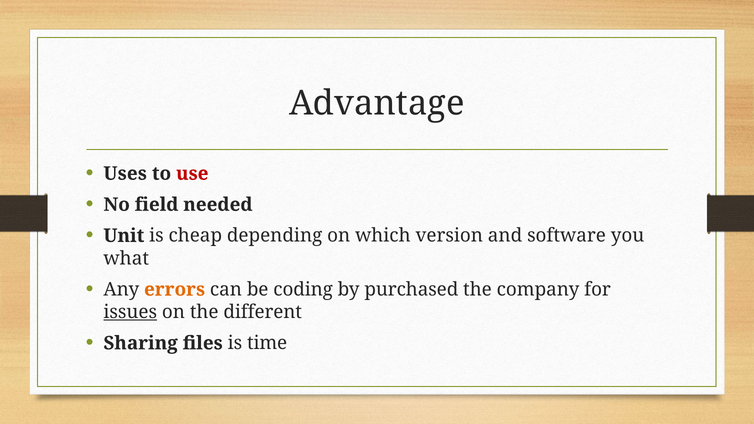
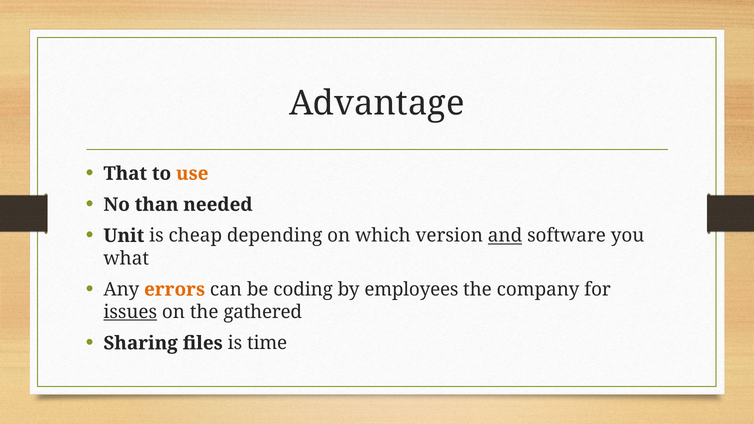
Uses: Uses -> That (125, 174)
use colour: red -> orange (192, 174)
field: field -> than (157, 205)
and underline: none -> present (505, 236)
purchased: purchased -> employees (411, 290)
different: different -> gathered (263, 312)
